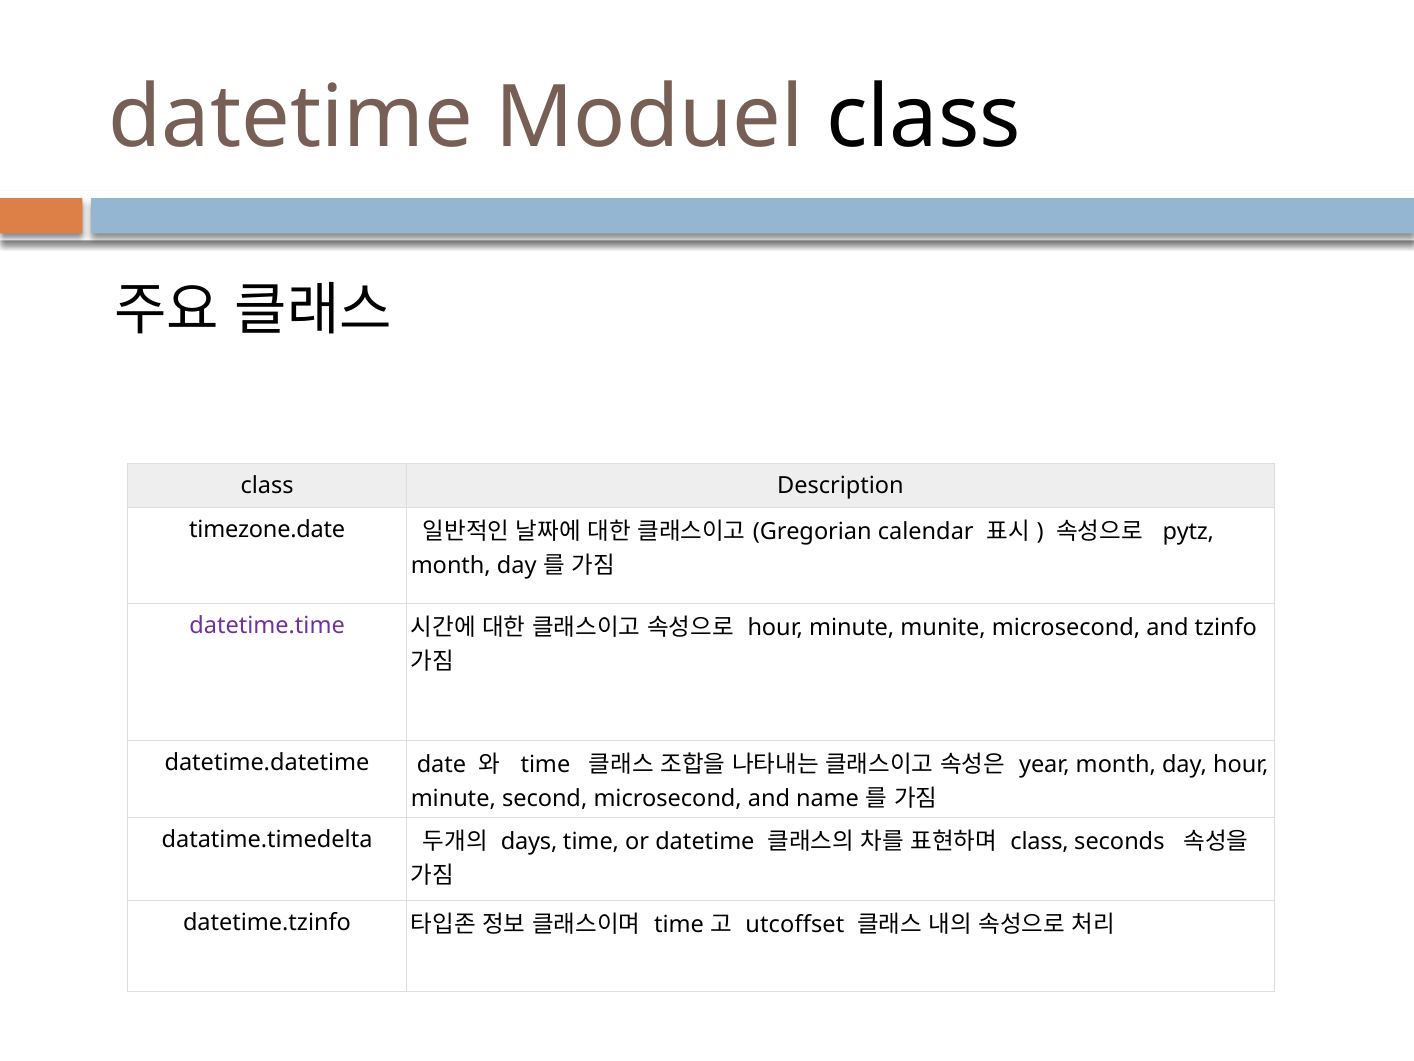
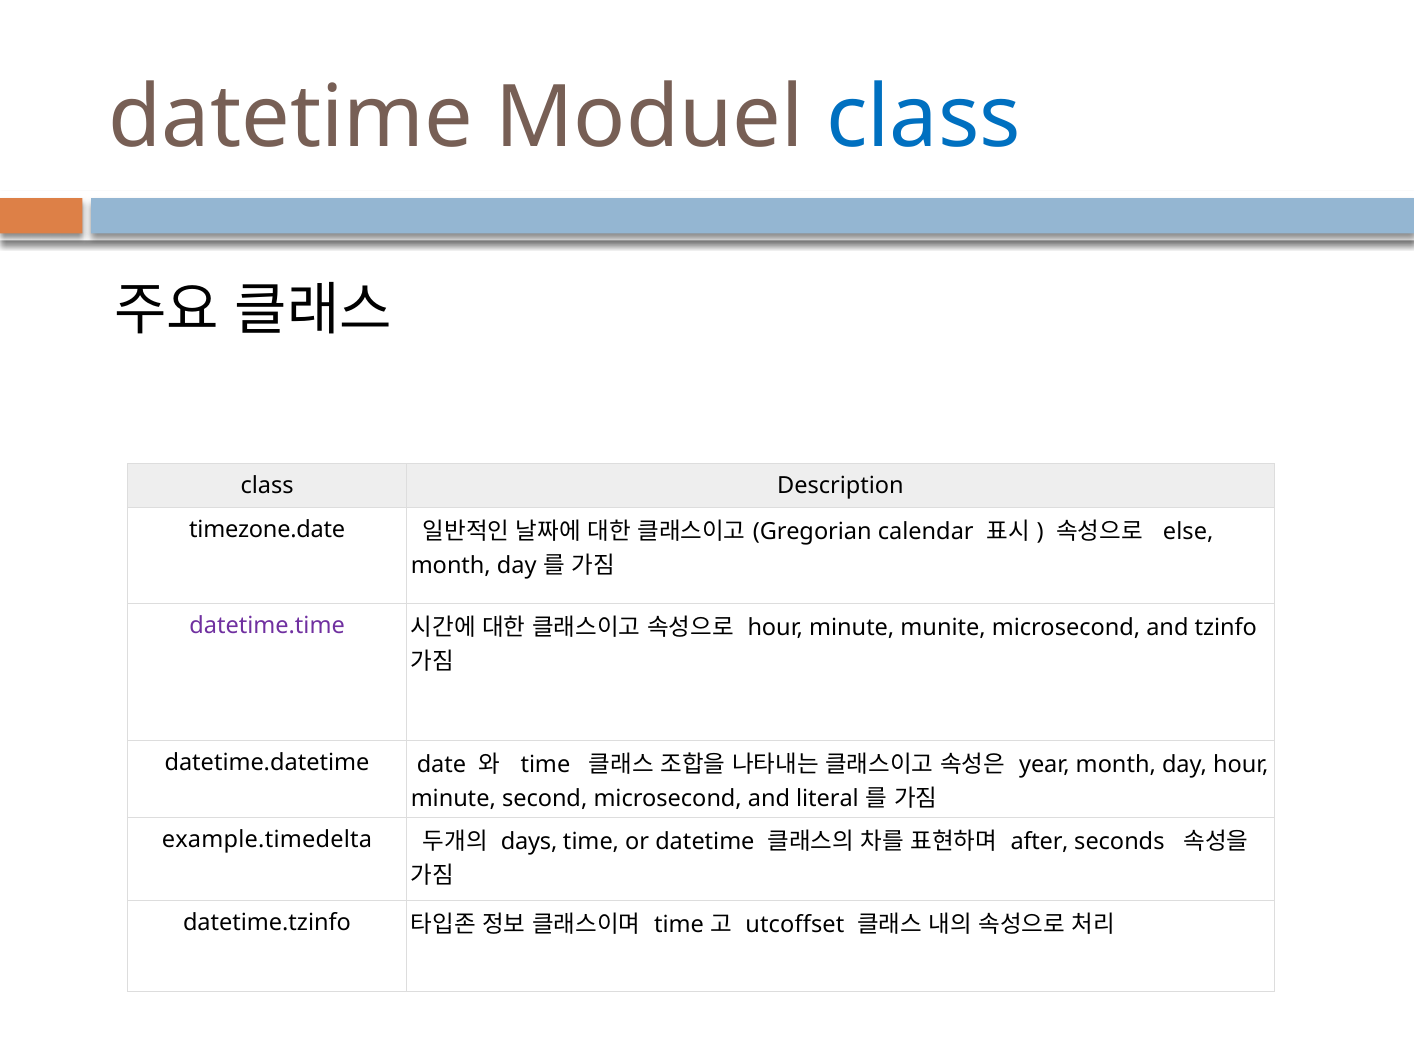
class colour: black -> blue (924, 118)
pytz: pytz -> else (1188, 532)
name: name -> literal (827, 798)
datatime.timedelta: datatime.timedelta -> example.timedelta (267, 839)
class: class -> after (1040, 841)
